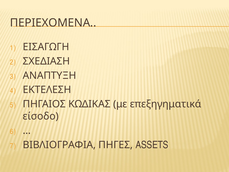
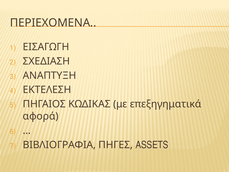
είσοδο: είσοδο -> αφορά (41, 116)
